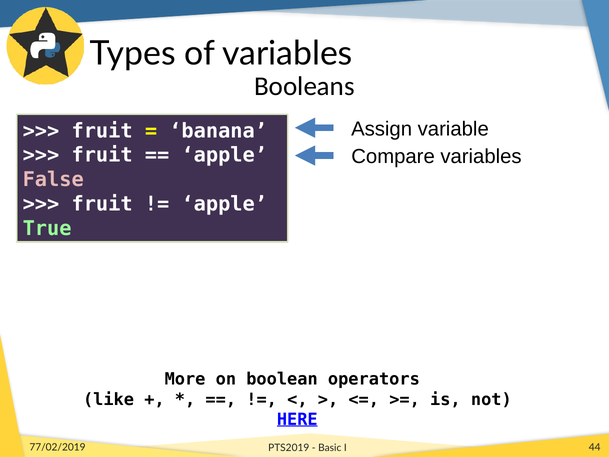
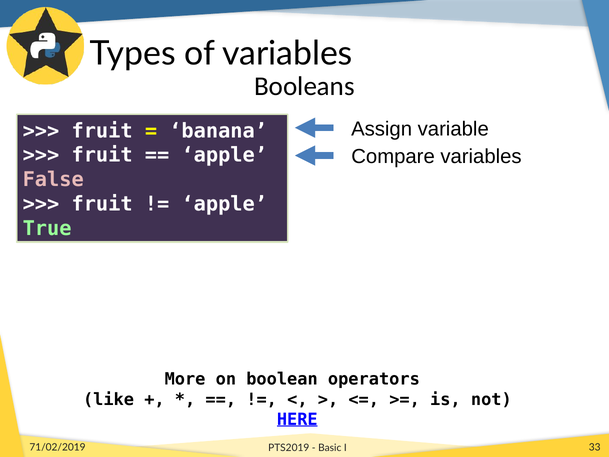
77/02/2019: 77/02/2019 -> 71/02/2019 (58, 447)
44: 44 -> 33 (595, 447)
